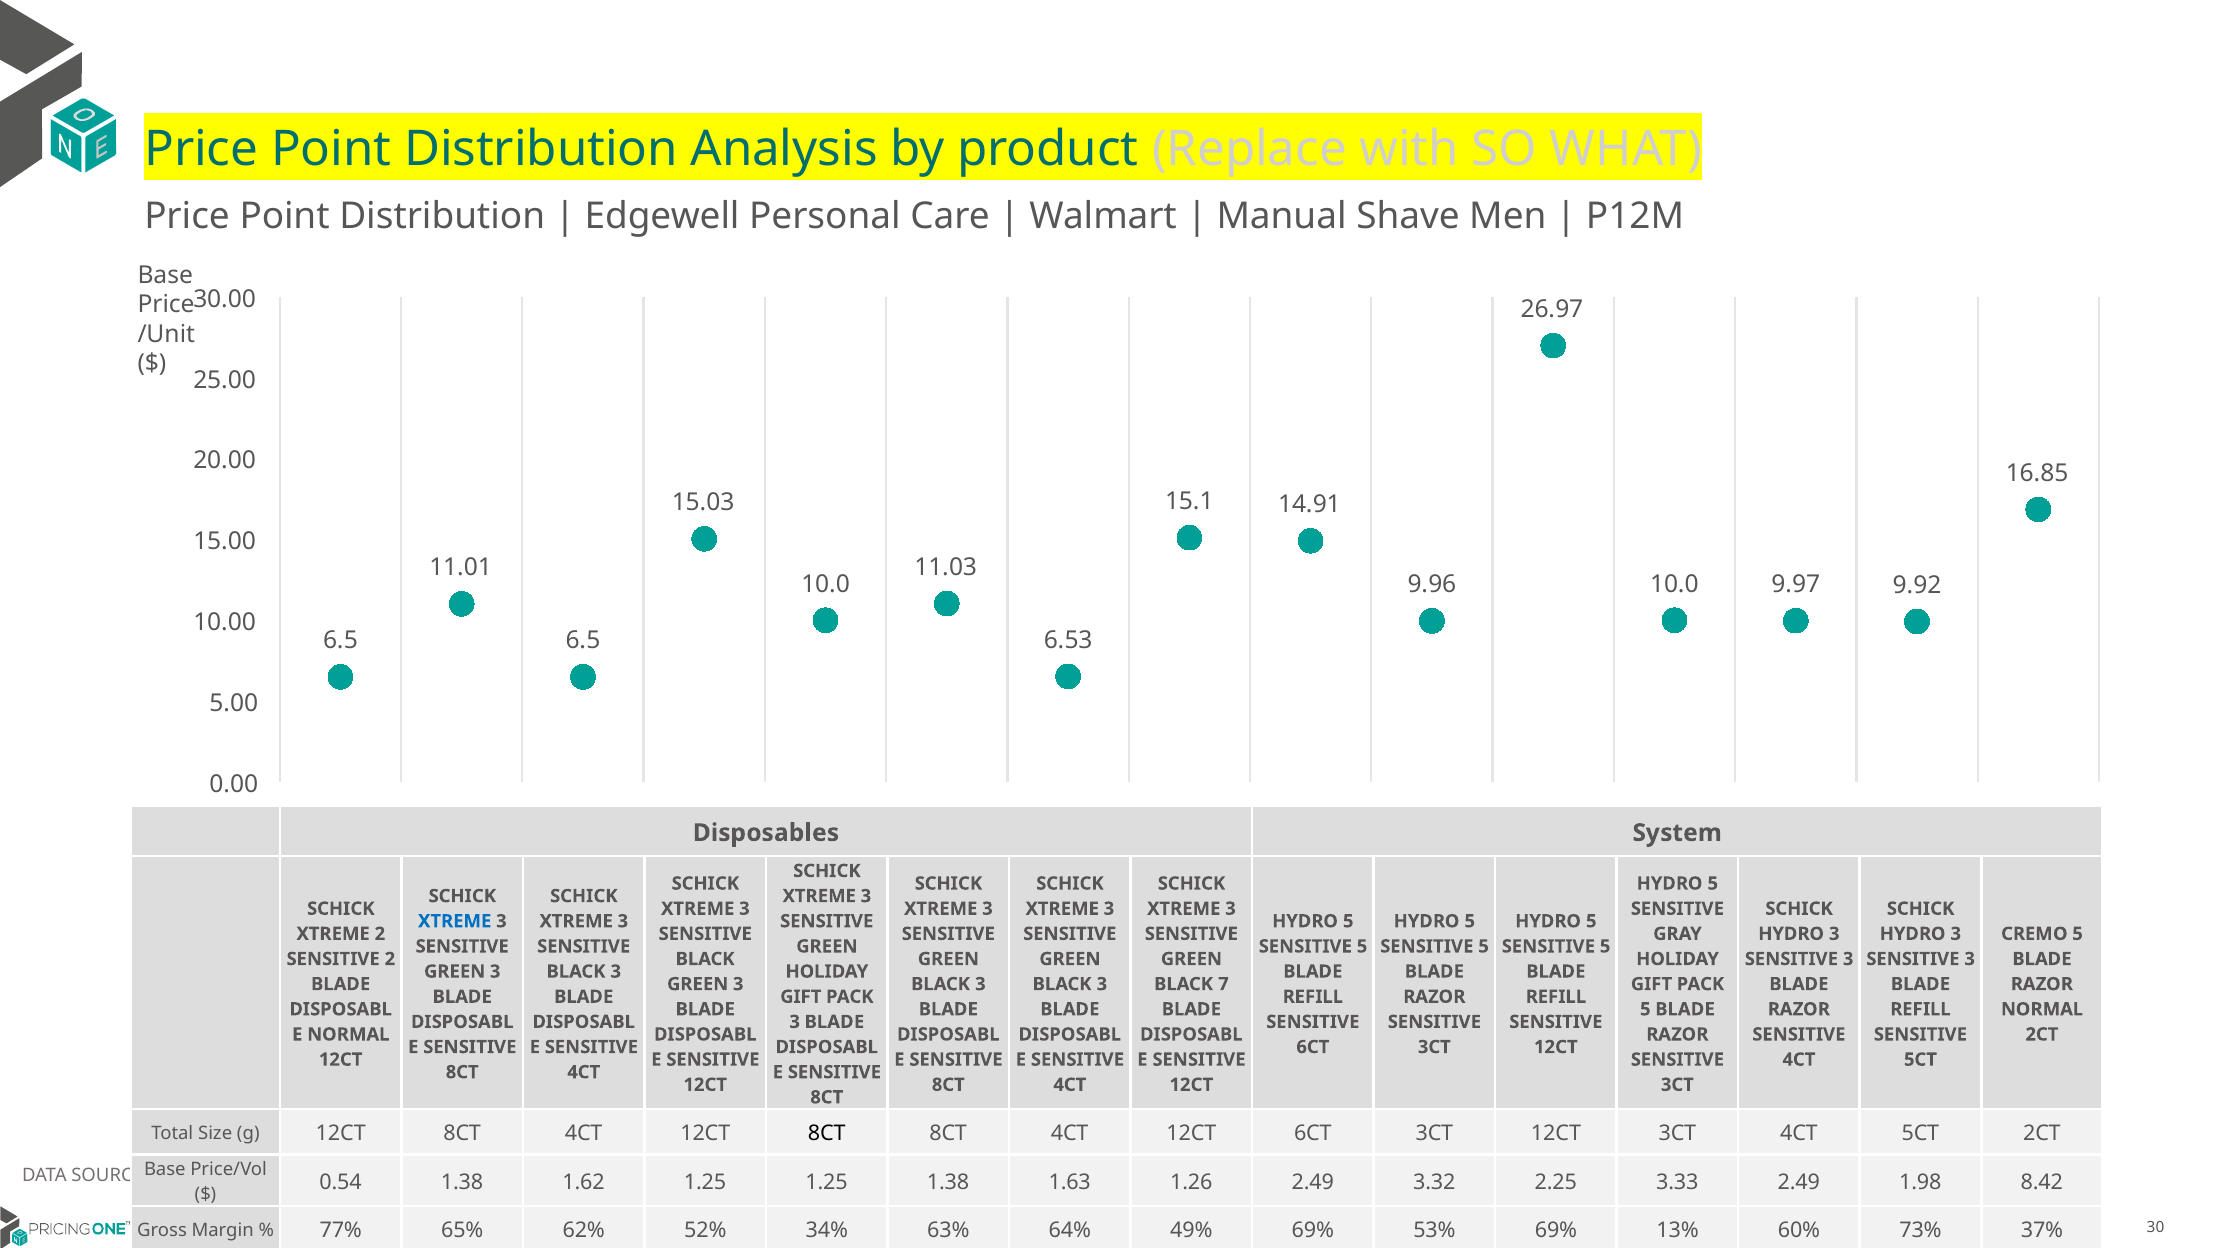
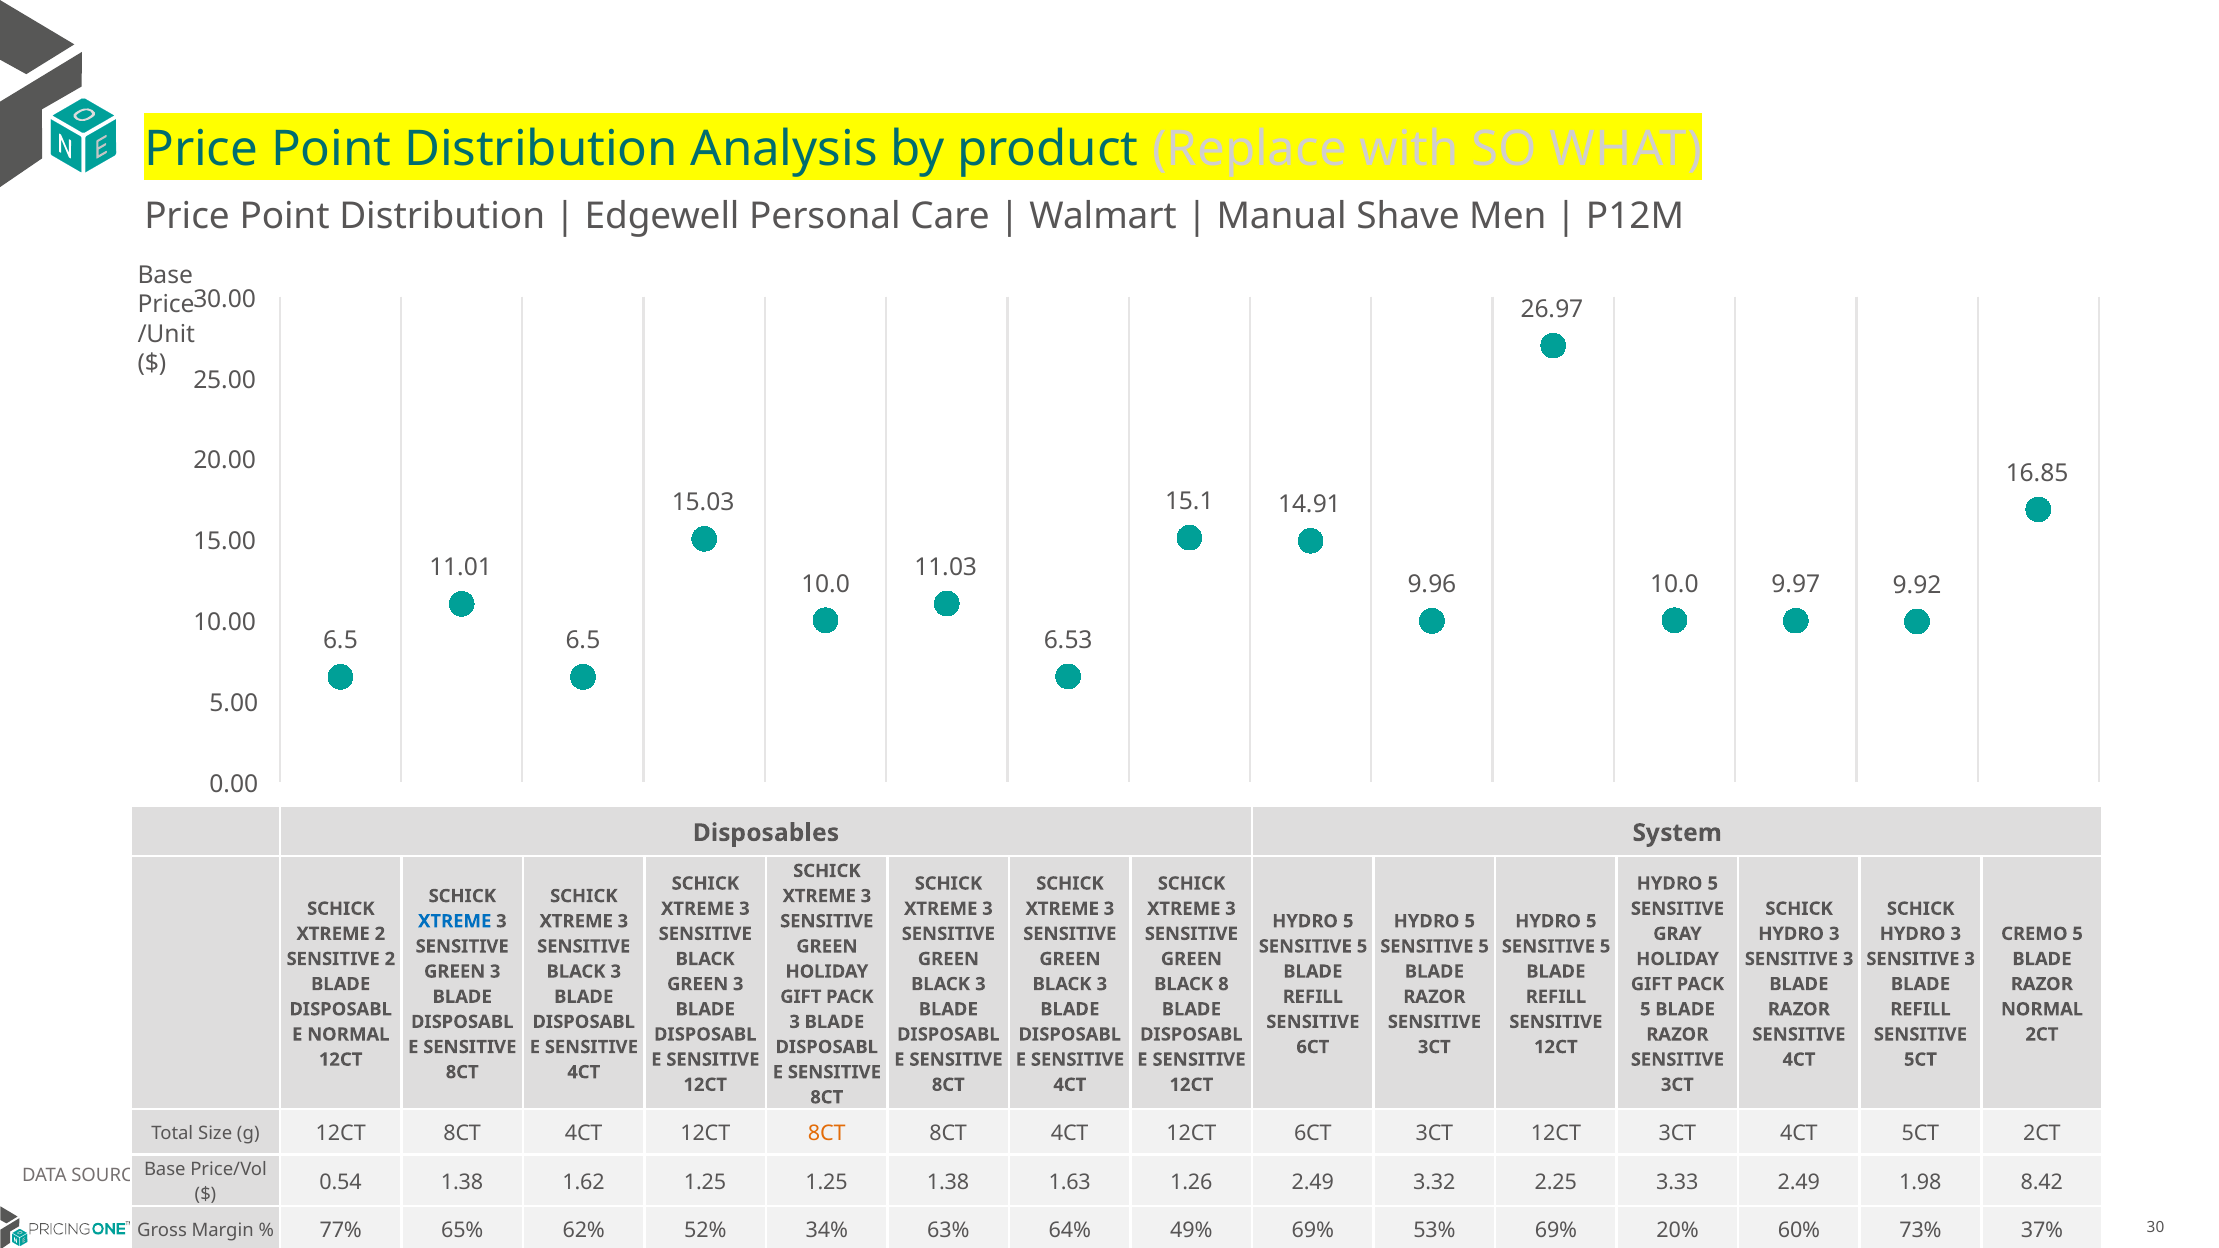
7: 7 -> 8 (1223, 984)
8CT colour: black -> orange (827, 1134)
13%: 13% -> 20% (1678, 1231)
